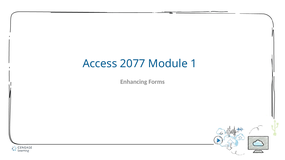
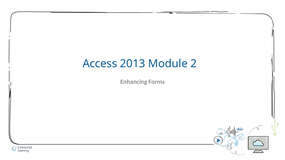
2077: 2077 -> 2013 (133, 64)
Module 1: 1 -> 2 (194, 64)
